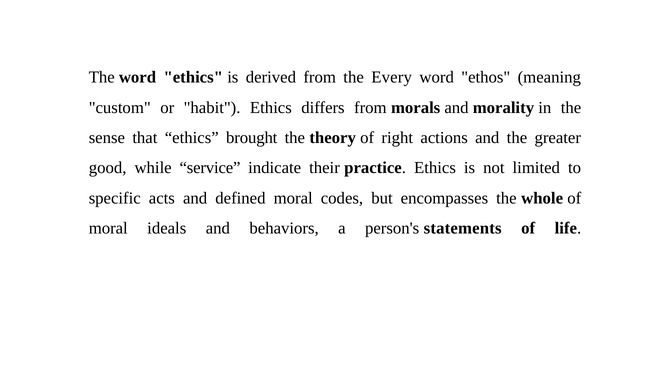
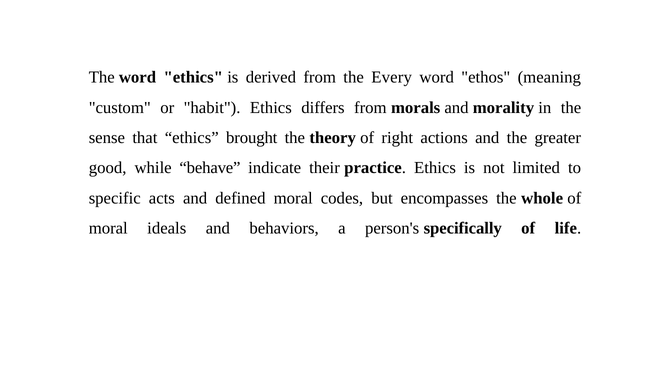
service: service -> behave (210, 168)
statements: statements -> specifically (463, 228)
